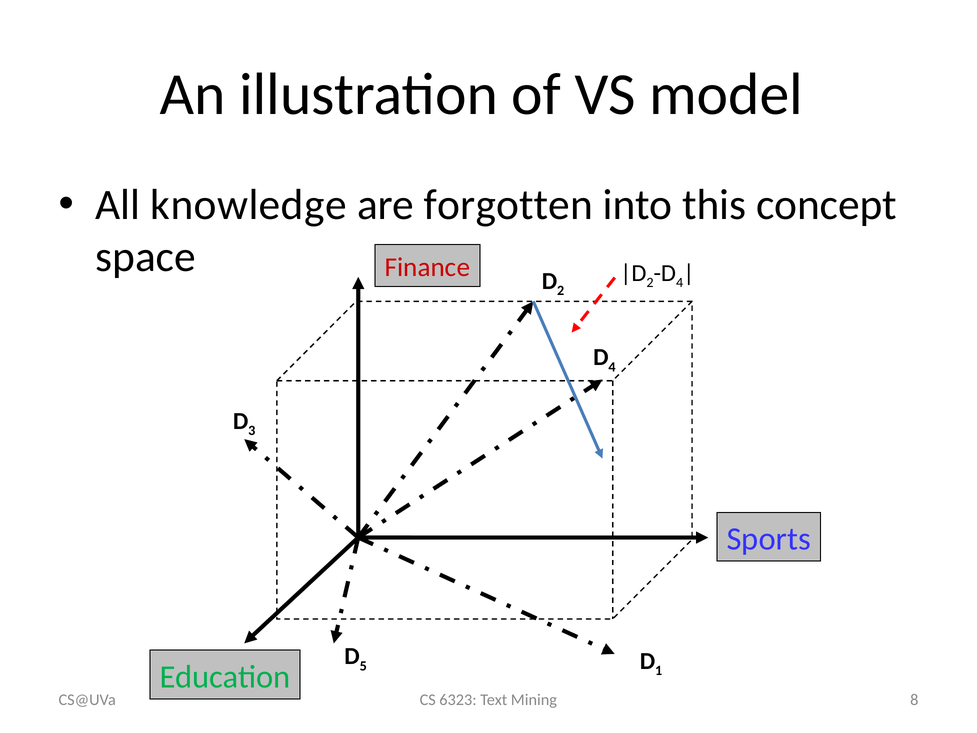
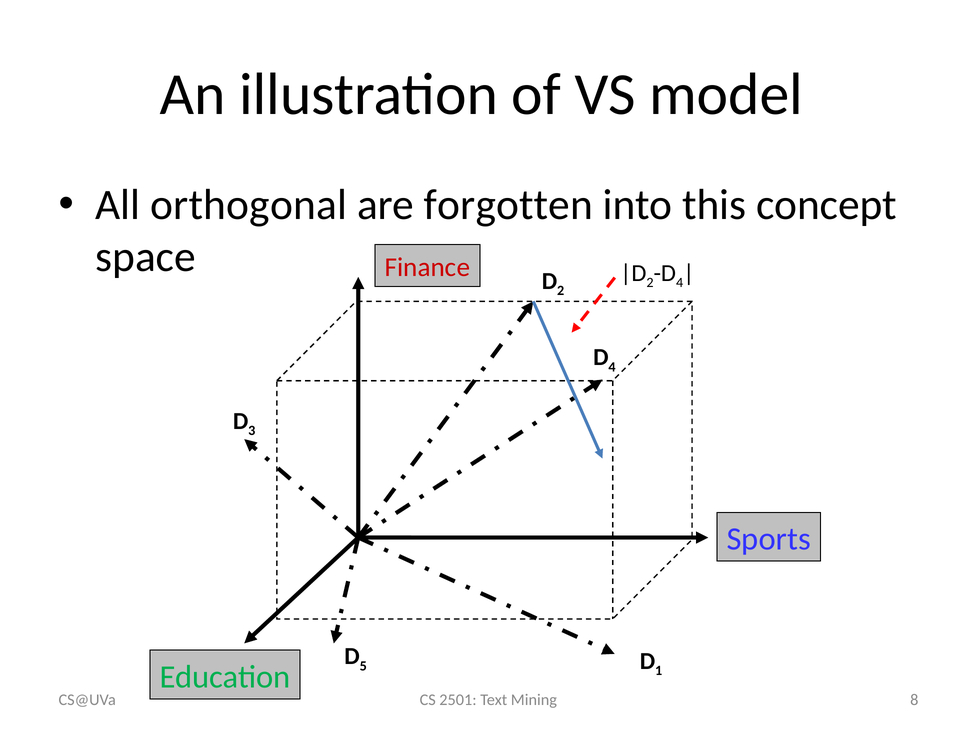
knowledge: knowledge -> orthogonal (249, 205)
6323: 6323 -> 2501 (458, 700)
